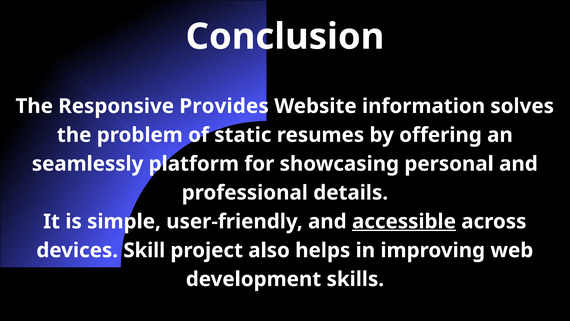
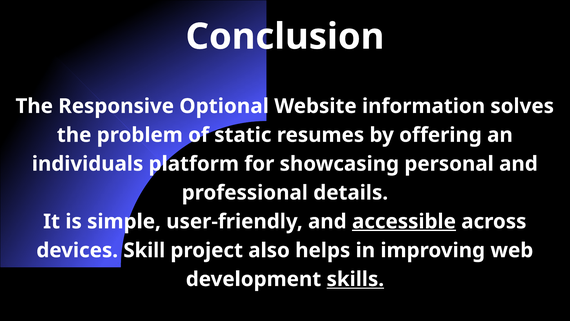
Provides: Provides -> Optional (224, 106)
seamlessly: seamlessly -> individuals (88, 164)
skills underline: none -> present (355, 279)
